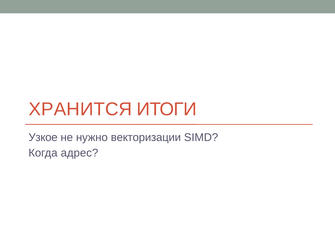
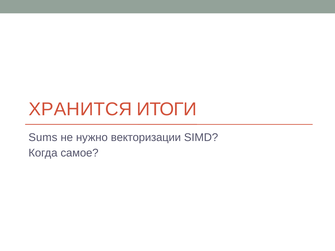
Узкое: Узкое -> Sums (43, 138)
адрес: адрес -> самое (80, 153)
